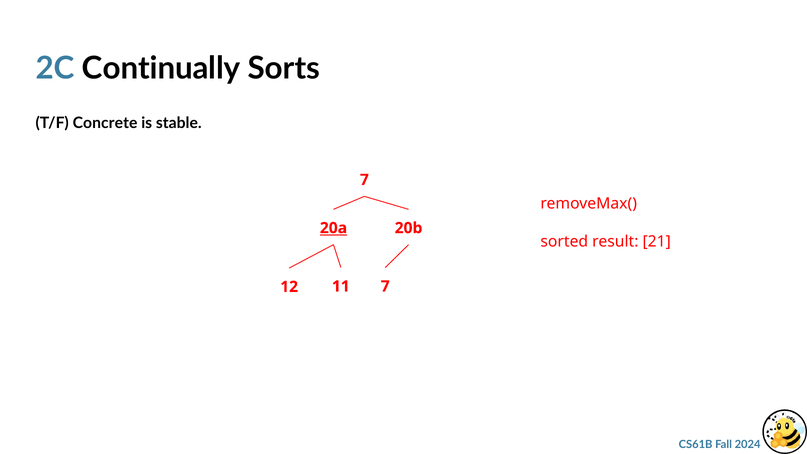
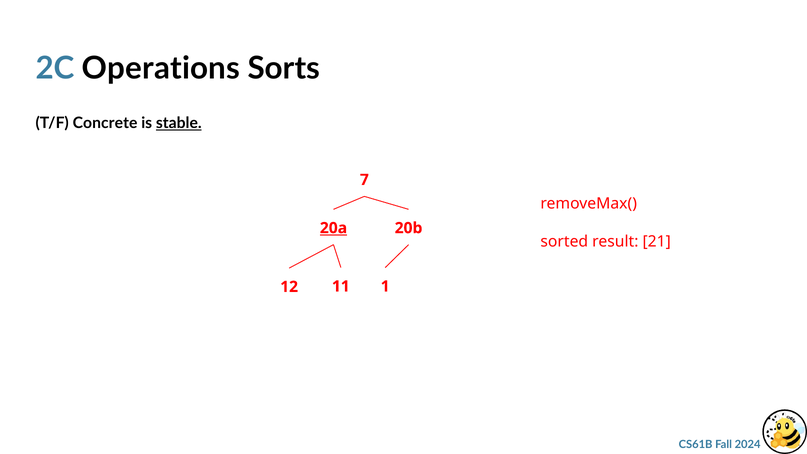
Continually: Continually -> Operations (161, 68)
stable underline: none -> present (179, 123)
11 7: 7 -> 1 (385, 286)
